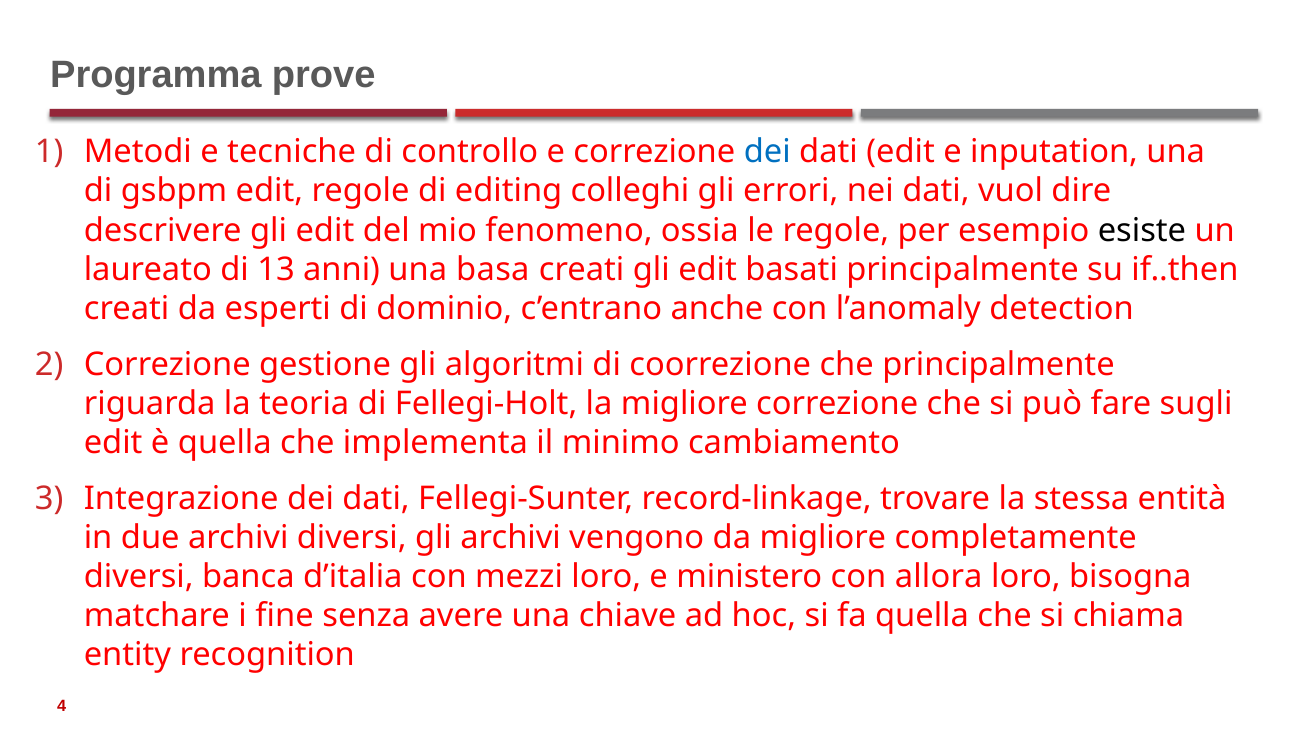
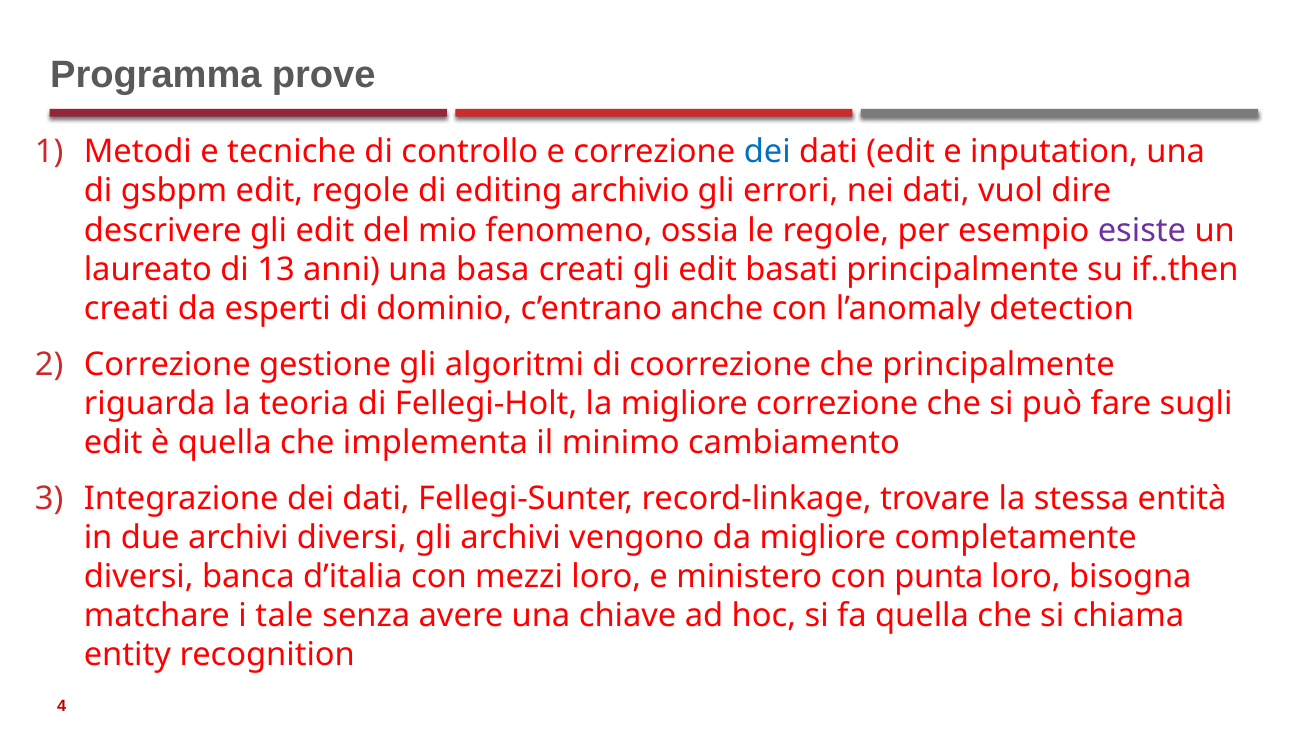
colleghi: colleghi -> archivio (630, 191)
esiste colour: black -> purple (1142, 230)
allora: allora -> punta (939, 576)
fine: fine -> tale (284, 616)
